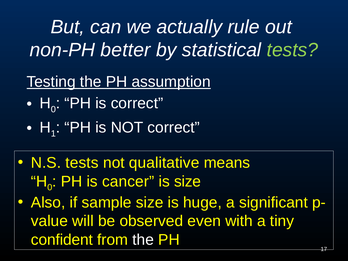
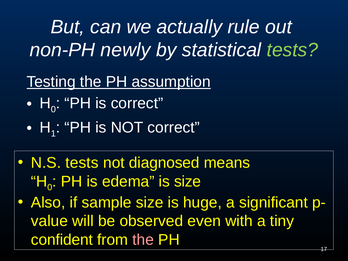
better: better -> newly (126, 50)
qualitative: qualitative -> diagnosed (164, 163)
cancer: cancer -> edema (128, 181)
the colour: white -> pink (143, 240)
